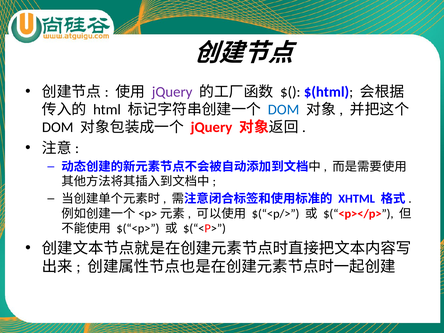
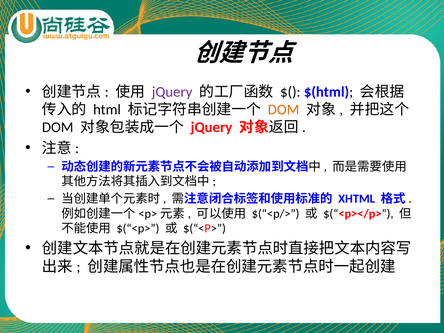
DOM colour: blue -> orange (284, 110)
